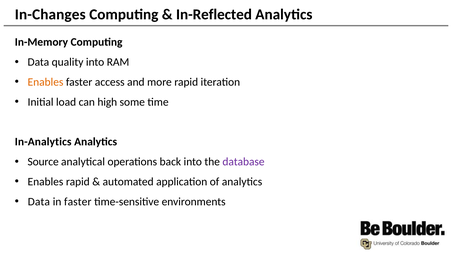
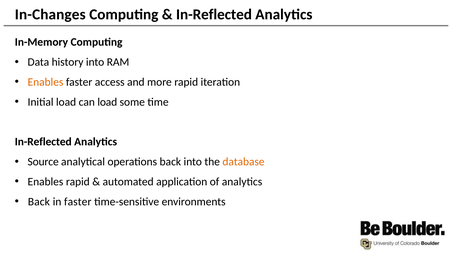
quality: quality -> history (68, 62)
can high: high -> load (107, 102)
In-Analytics: In-Analytics -> In-Reflected (43, 142)
database colour: purple -> orange (244, 161)
Data: Data -> Back (39, 201)
